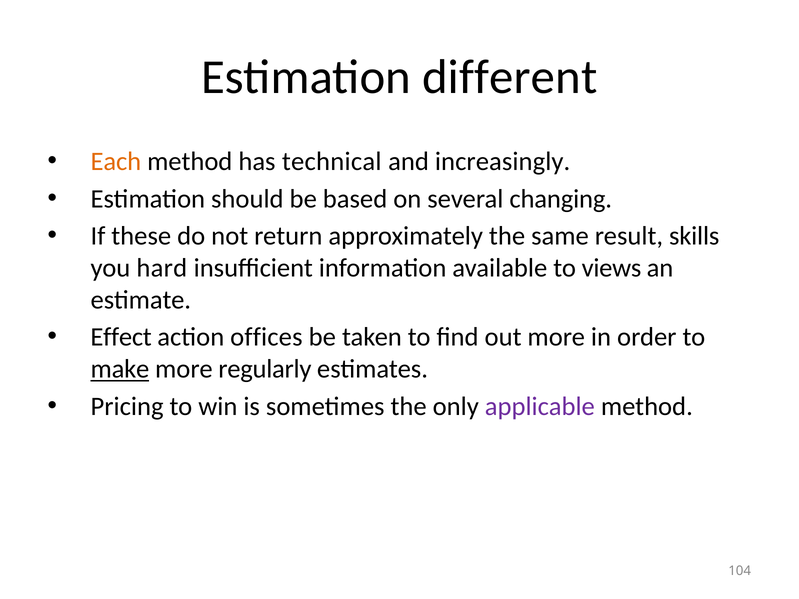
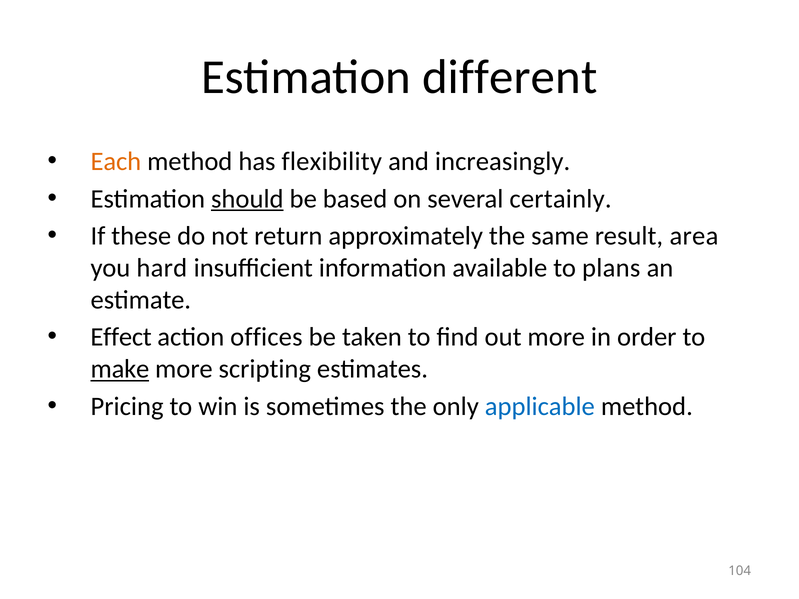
technical: technical -> flexibility (332, 162)
should underline: none -> present (247, 199)
changing: changing -> certainly (561, 199)
skills: skills -> area (694, 236)
views: views -> plans (611, 268)
regularly: regularly -> scripting (265, 369)
applicable colour: purple -> blue (540, 407)
